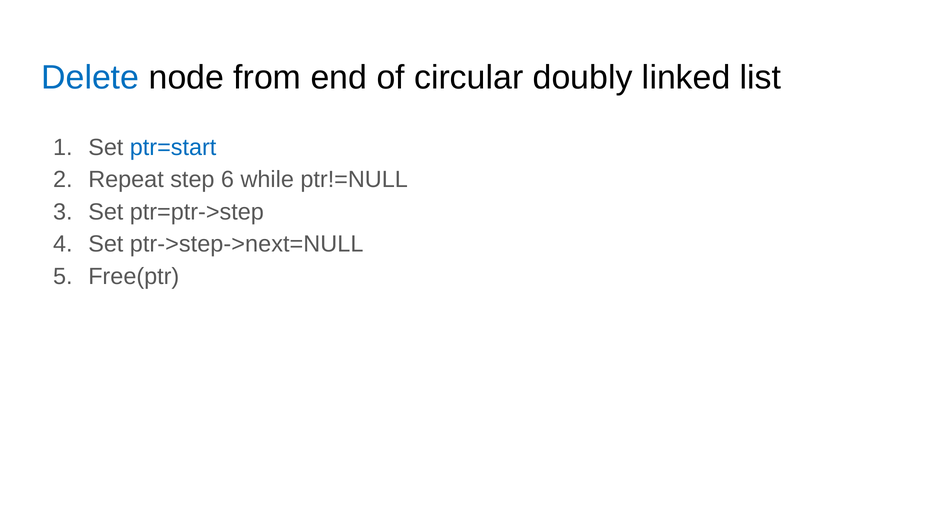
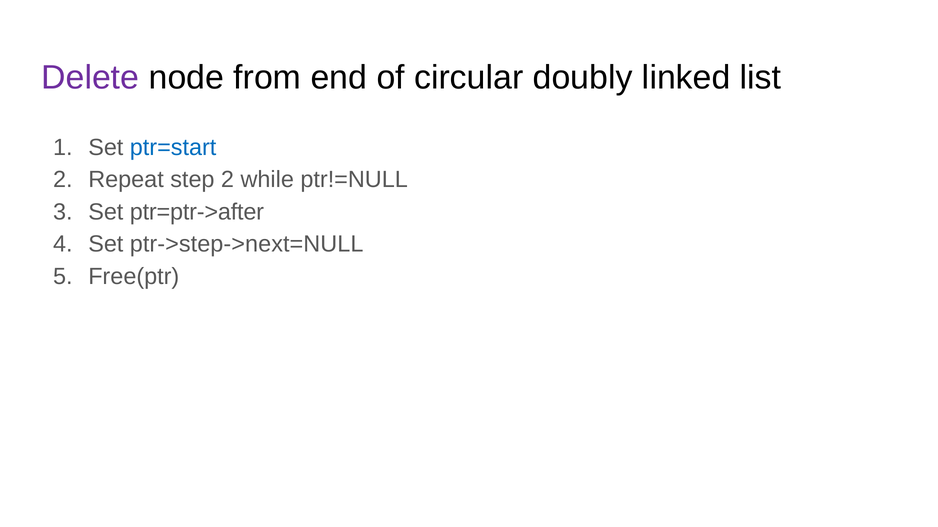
Delete colour: blue -> purple (90, 78)
step 6: 6 -> 2 (228, 180)
ptr=ptr->step: ptr=ptr->step -> ptr=ptr->after (197, 212)
